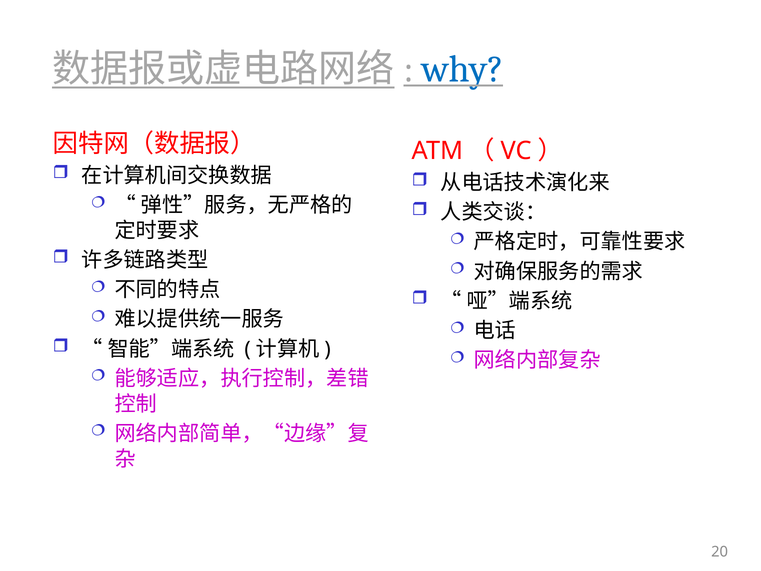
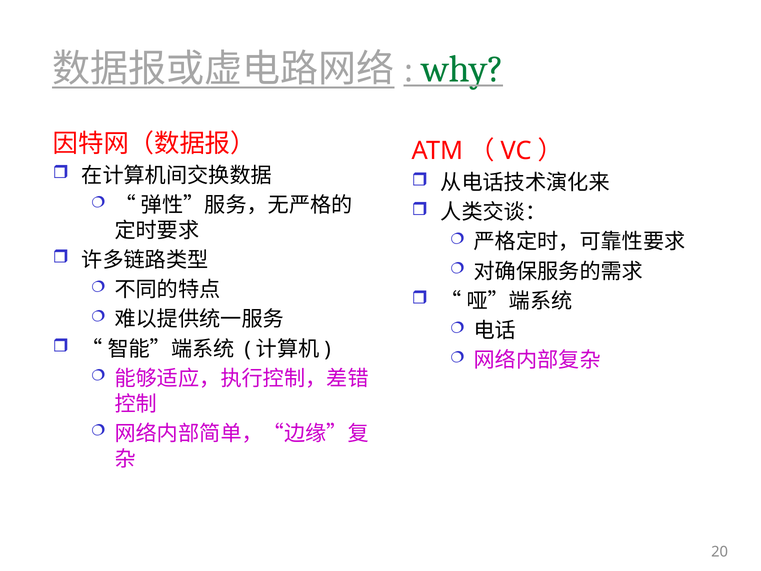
why colour: blue -> green (463, 69)
